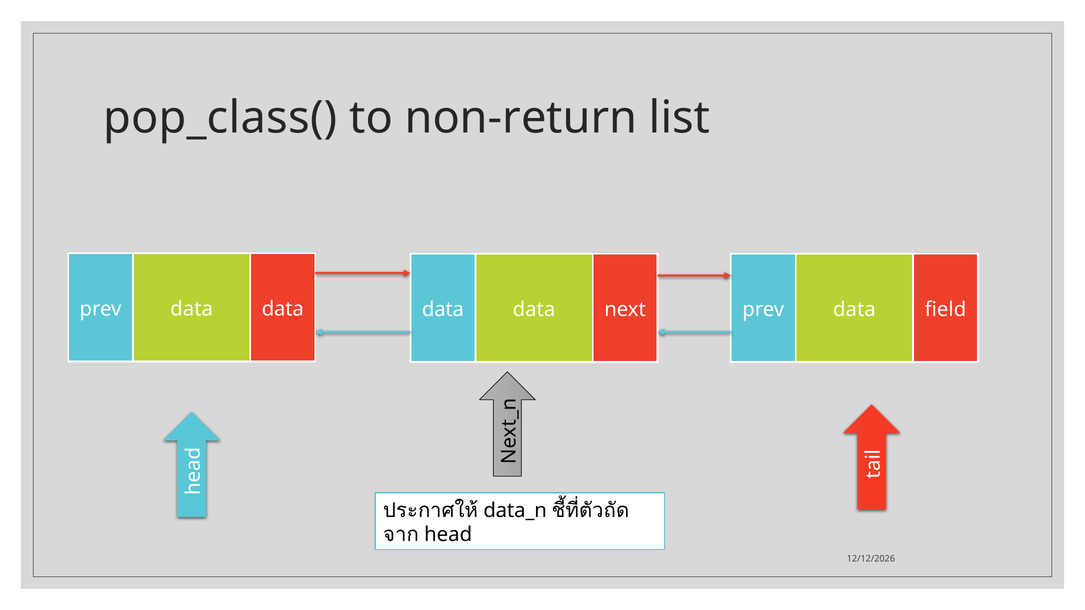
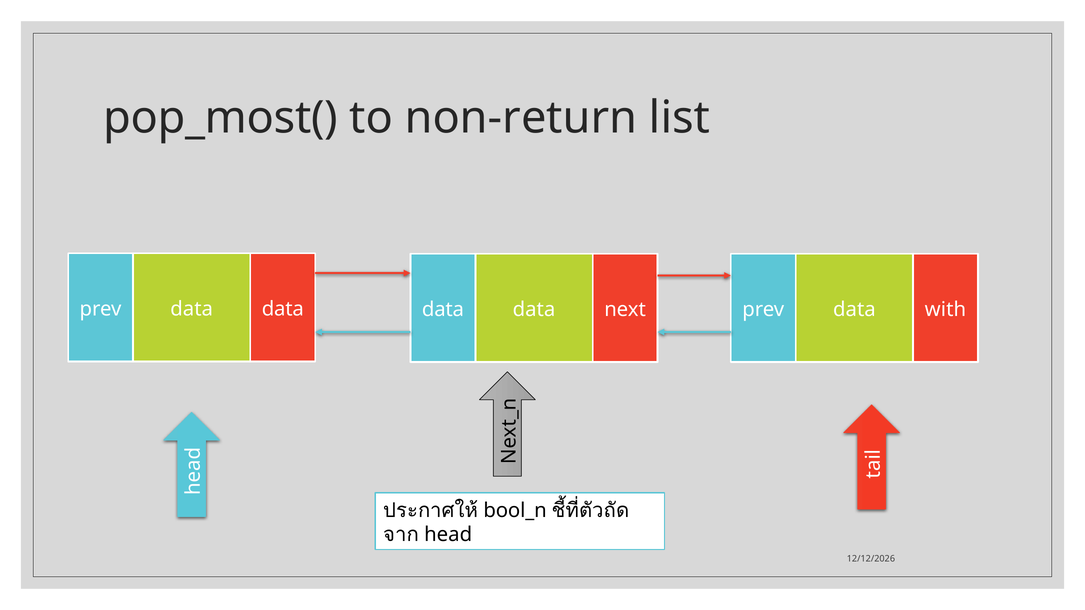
pop_class(: pop_class( -> pop_most( (221, 118)
field: field -> with (945, 309)
data_n: data_n -> bool_n (515, 511)
